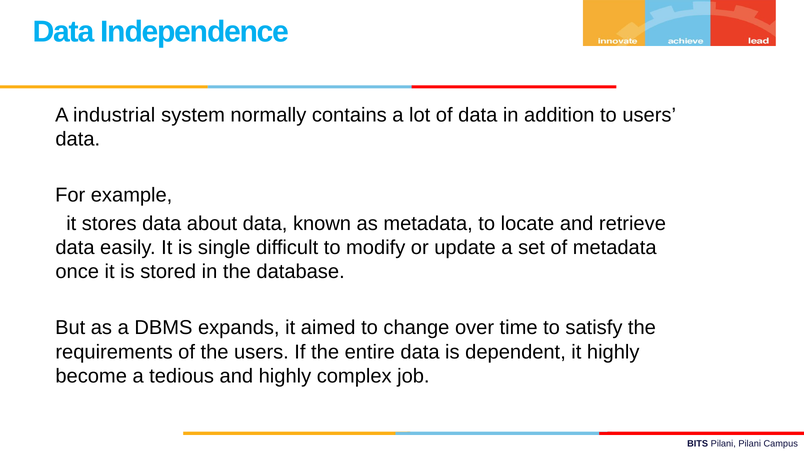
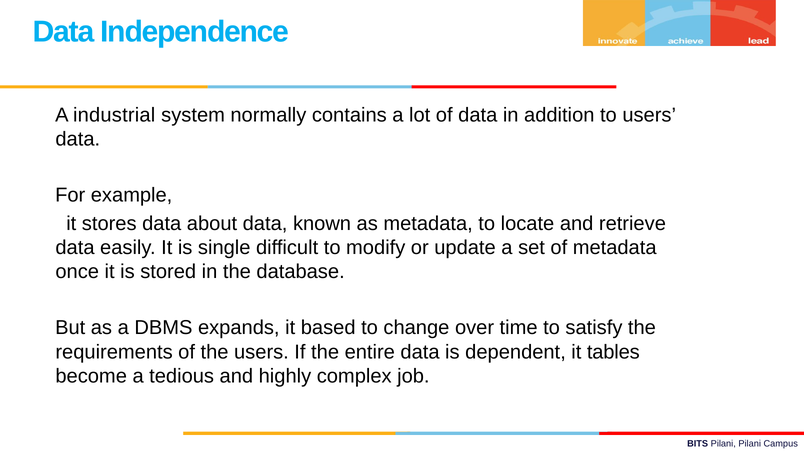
aimed: aimed -> based (328, 328)
it highly: highly -> tables (613, 352)
